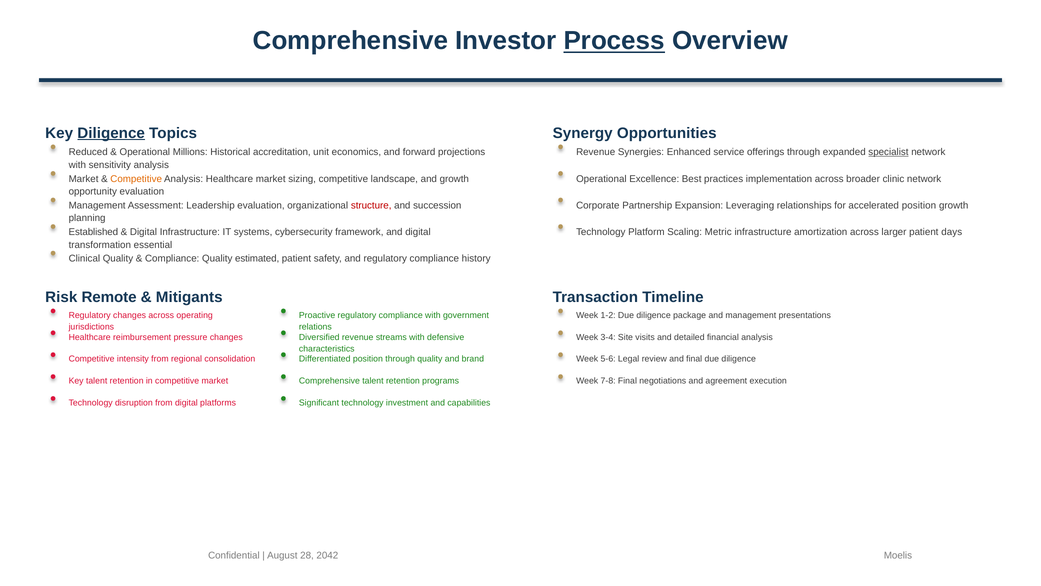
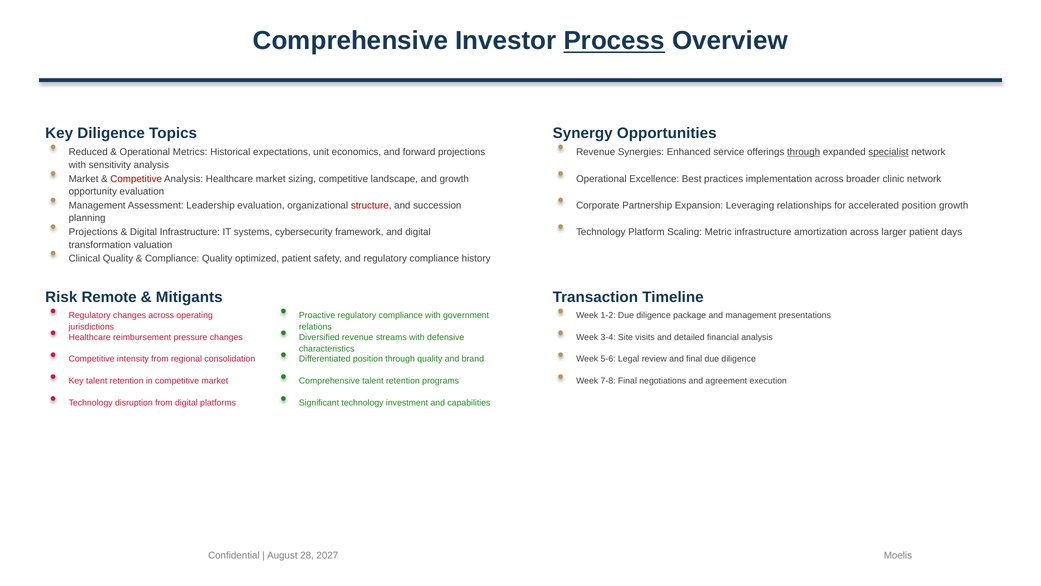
Diligence underline: present -> none (111, 133)
Millions: Millions -> Metrics (190, 152)
accreditation: accreditation -> expectations (282, 152)
through underline: none -> present (804, 152)
Competitive colour: orange -> red (136, 179)
Established: Established -> Projections (93, 232)
essential: essential -> valuation (153, 245)
estimated: estimated -> optimized (257, 258)
2042: 2042 -> 2027 (327, 555)
